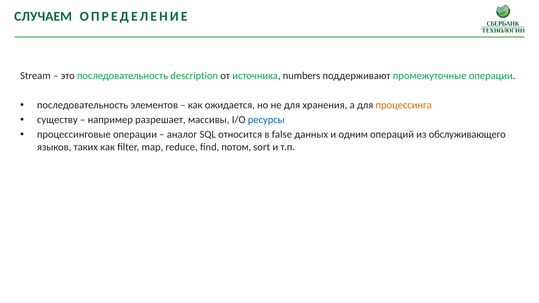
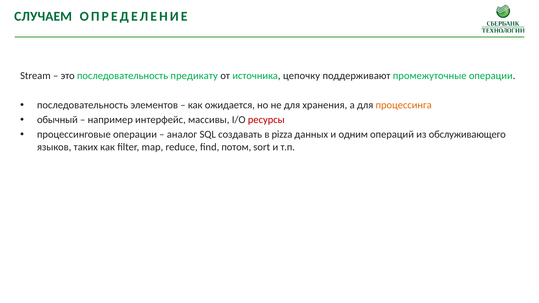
description: description -> предикату (194, 76)
numbers: numbers -> цепочку (301, 76)
существу: существу -> обычный (57, 120)
разрешает: разрешает -> интерфейс (160, 120)
ресурсы colour: blue -> red (266, 120)
относится: относится -> создавать (240, 135)
false: false -> pizza (282, 135)
